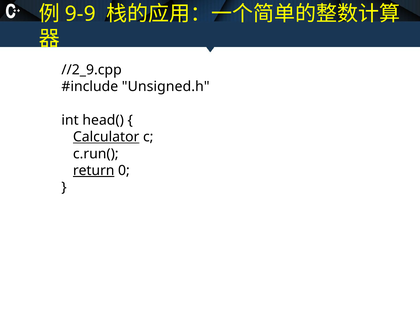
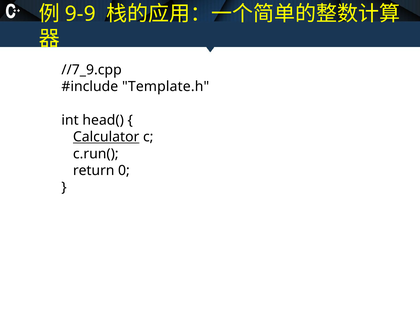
//2_9.cpp: //2_9.cpp -> //7_9.cpp (92, 70)
Unsigned.h: Unsigned.h -> Template.h (166, 87)
return underline: present -> none (94, 171)
